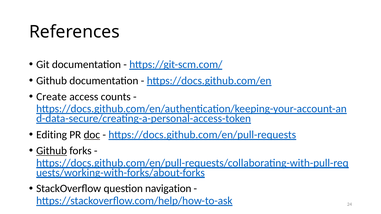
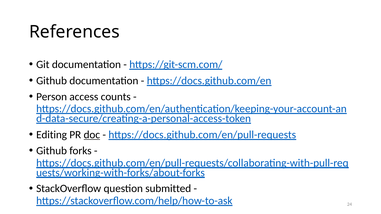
Create: Create -> Person (52, 97)
Github underline: present -> none (52, 151)
navigation: navigation -> submitted (168, 189)
